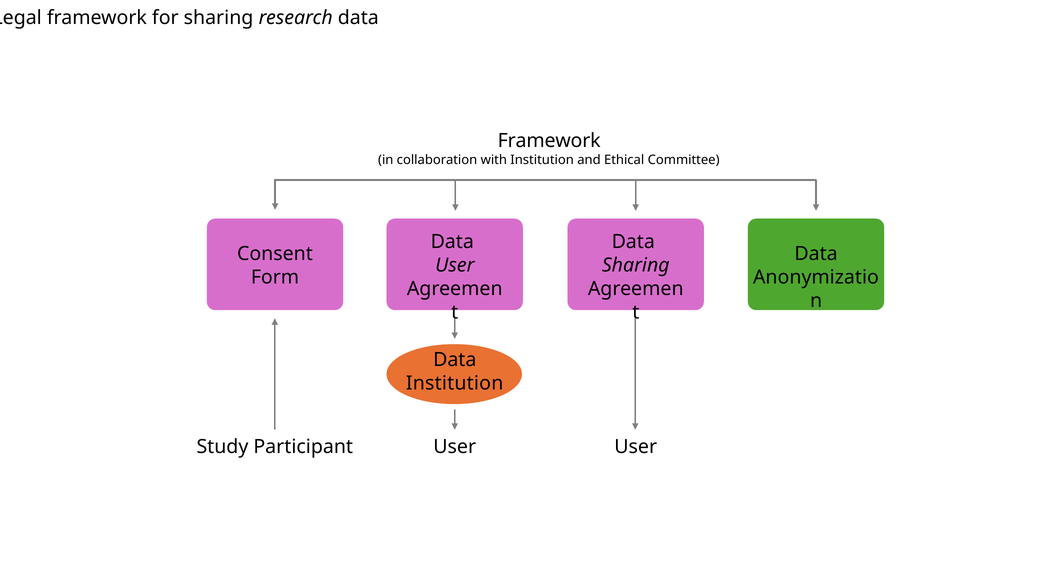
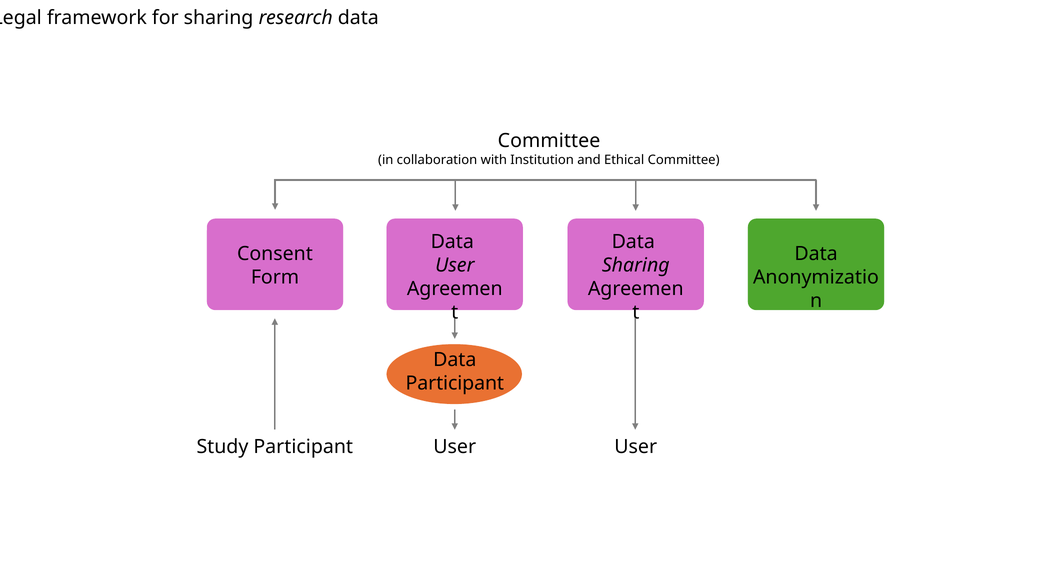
Framework: Framework -> Committee (549, 141)
Institution: Institution -> Participant (455, 384)
